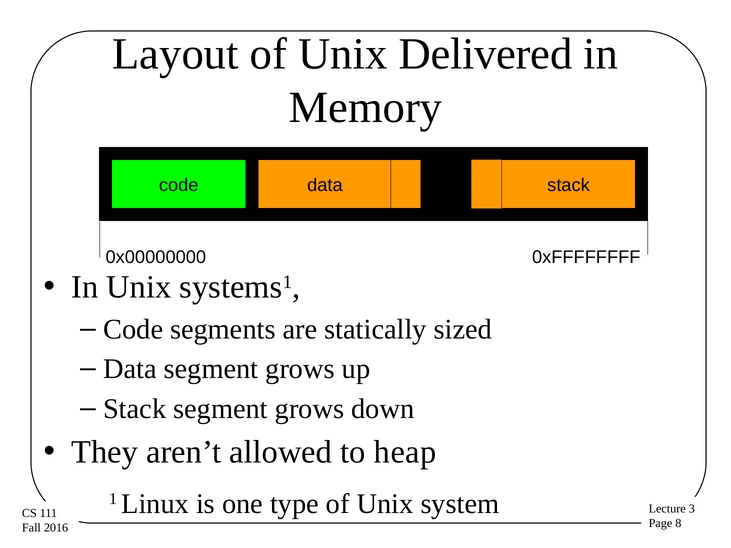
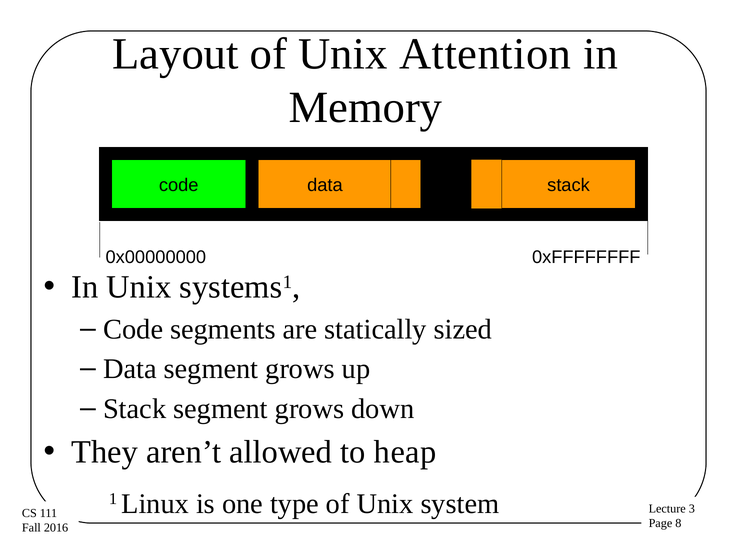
Delivered: Delivered -> Attention (485, 54)
